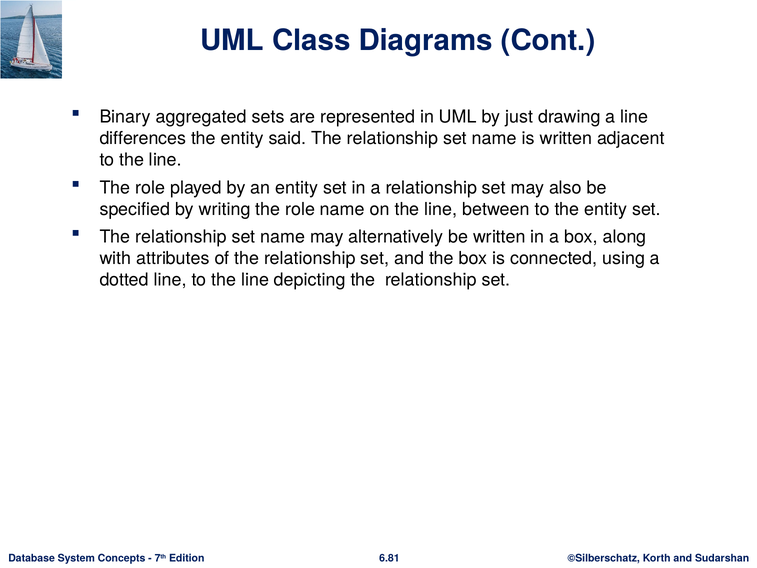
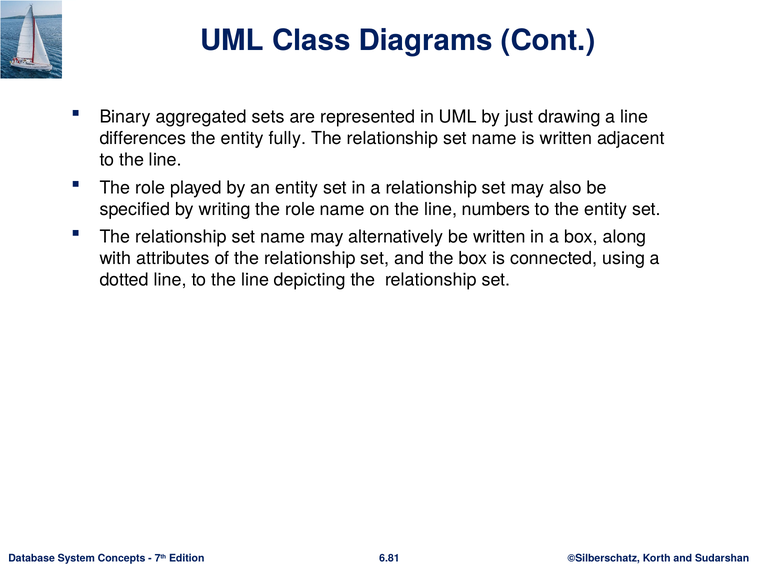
said: said -> fully (287, 138)
between: between -> numbers (496, 209)
